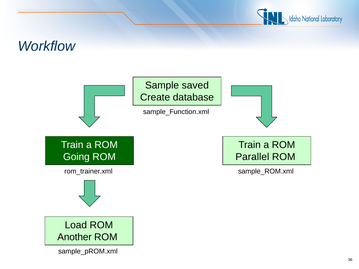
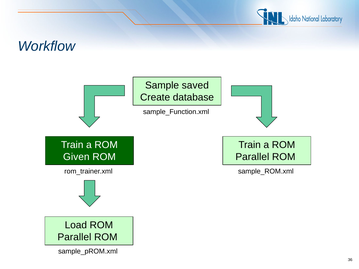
Going: Going -> Given (76, 157)
Another: Another -> Parallel (74, 237)
